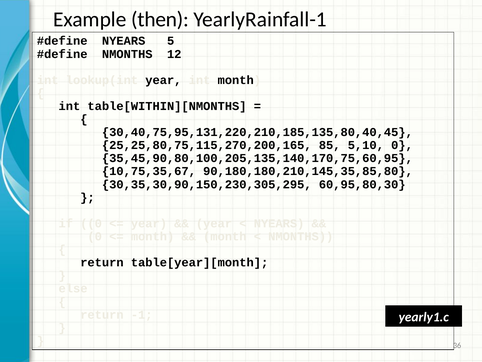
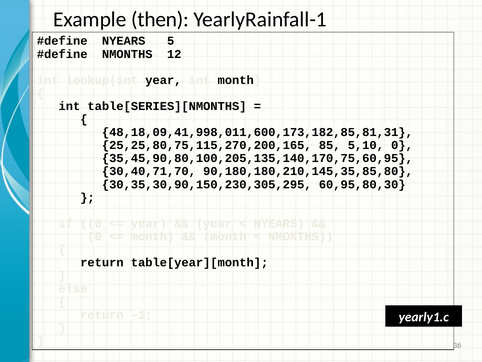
table[WITHIN][NMONTHS: table[WITHIN][NMONTHS -> table[SERIES][NMONTHS (167, 106)
30,40,75,95,131,220,210,185,135,80,40,45: 30,40,75,95,131,220,210,185,135,80,40,45 -> 48,18,09,41,998,011,600,173,182,85,81,31 (257, 132)
10,75,35,67: 10,75,35,67 -> 30,40,71,70 (149, 171)
